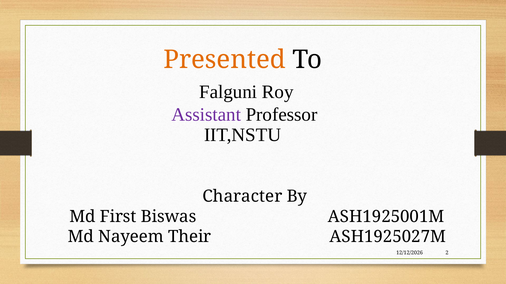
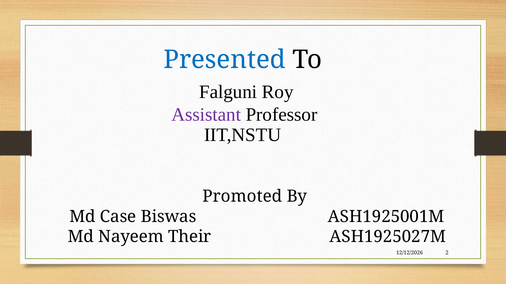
Presented colour: orange -> blue (225, 60)
Character: Character -> Promoted (242, 197)
First: First -> Case (118, 217)
